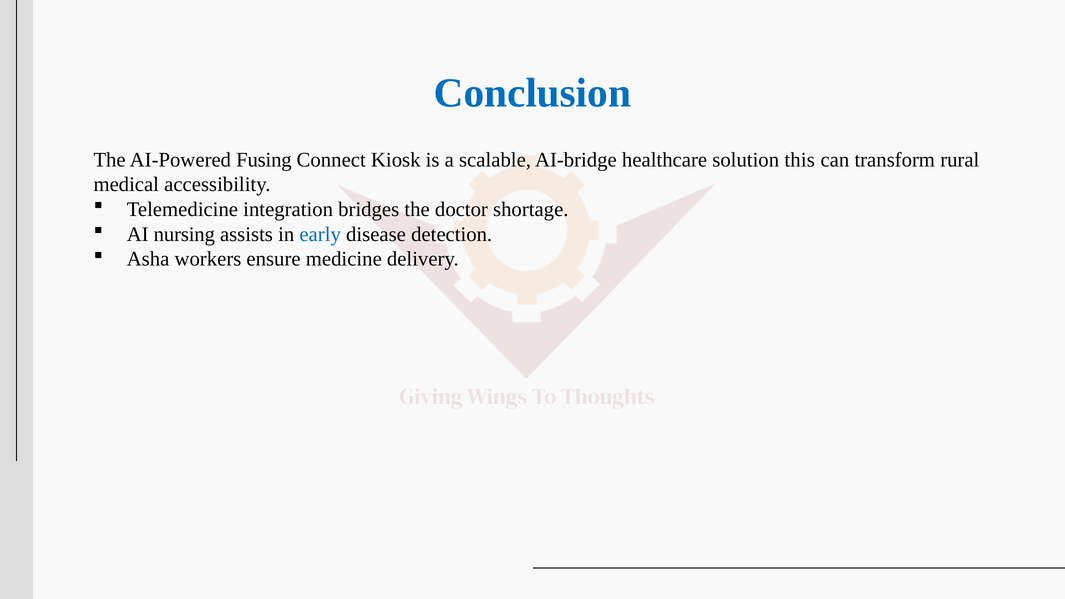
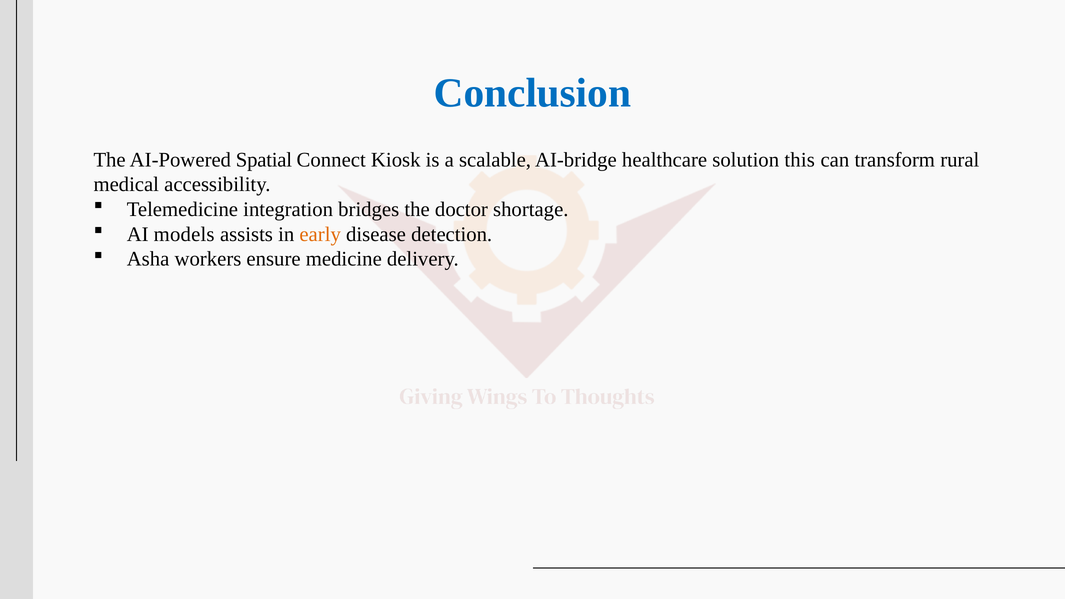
Fusing: Fusing -> Spatial (264, 160)
nursing: nursing -> models (184, 234)
early colour: blue -> orange (320, 234)
